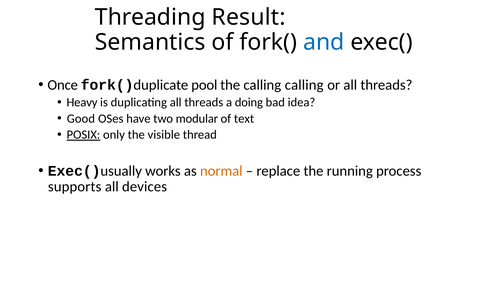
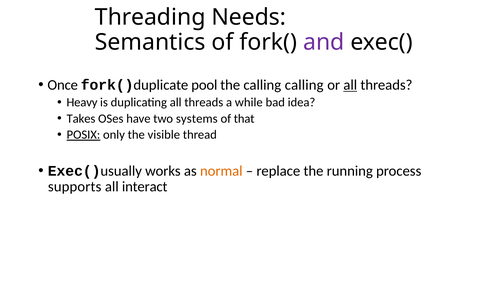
Result: Result -> Needs (249, 17)
and colour: blue -> purple (324, 42)
all underline: none -> present (350, 85)
doing: doing -> while (249, 102)
Good: Good -> Takes (81, 119)
modular: modular -> systems (197, 119)
text: text -> that (244, 119)
devices: devices -> interact (145, 187)
